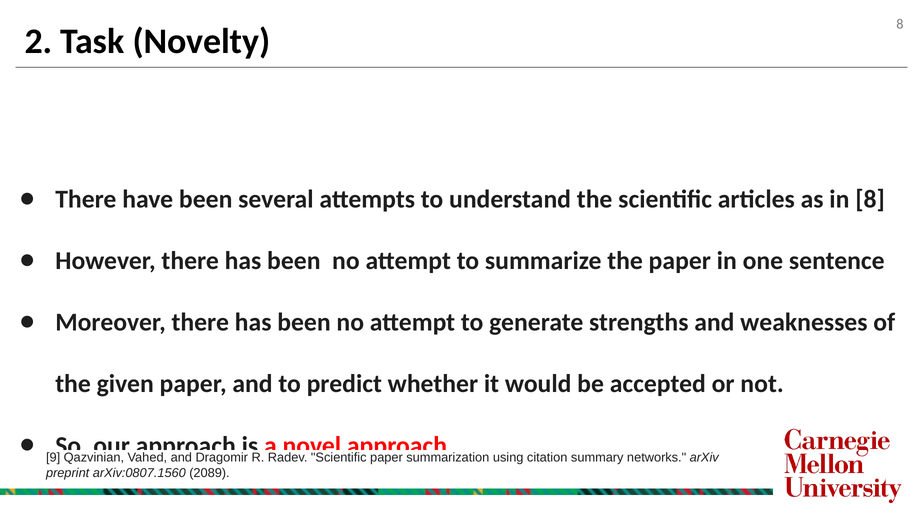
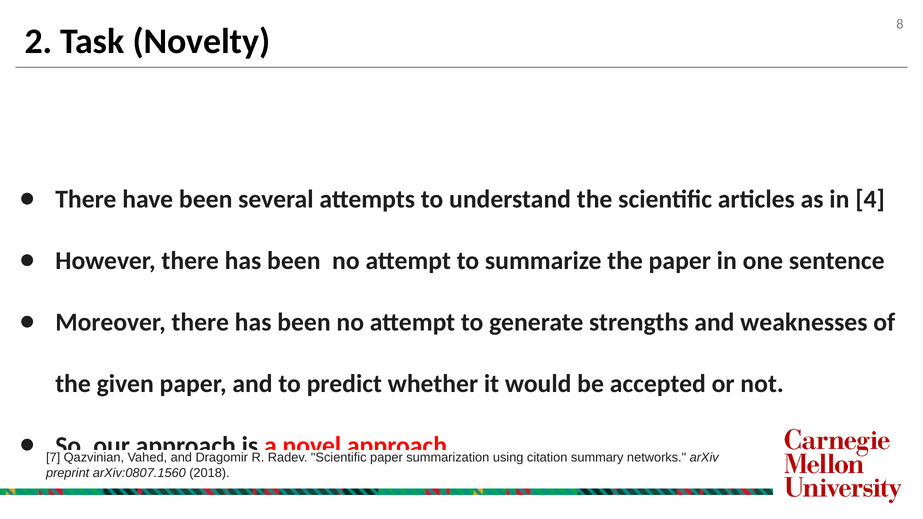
in 8: 8 -> 4 (870, 199)
9: 9 -> 7 (53, 458)
2089: 2089 -> 2018 (209, 473)
